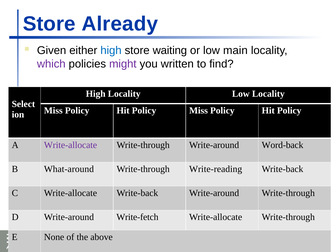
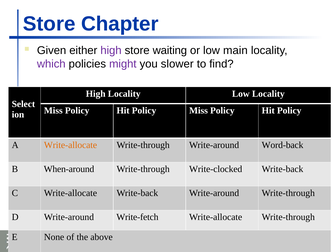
Already: Already -> Chapter (120, 24)
high colour: blue -> purple (111, 51)
written: written -> slower (177, 64)
Write-allocate colour: purple -> orange (71, 145)
What-around: What-around -> When-around (69, 169)
Write-reading: Write-reading -> Write-clocked (216, 169)
